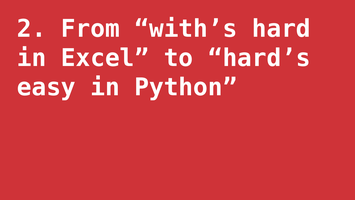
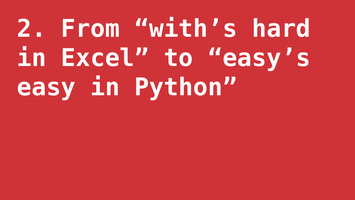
hard’s: hard’s -> easy’s (259, 58)
